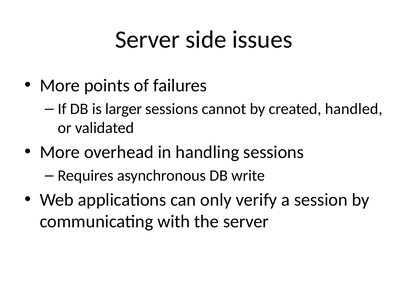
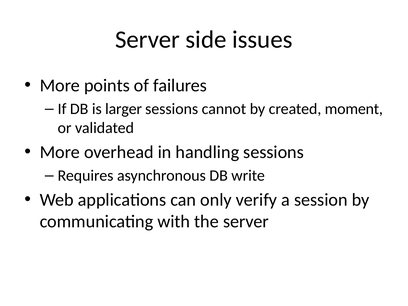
handled: handled -> moment (354, 109)
